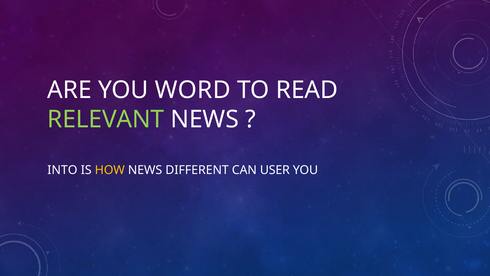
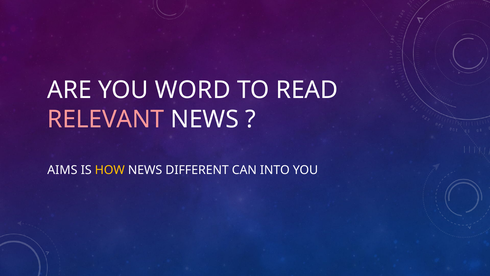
RELEVANT colour: light green -> pink (106, 119)
INTO: INTO -> AIMS (62, 170)
USER: USER -> INTO (275, 170)
